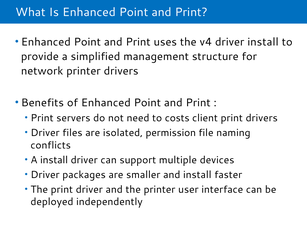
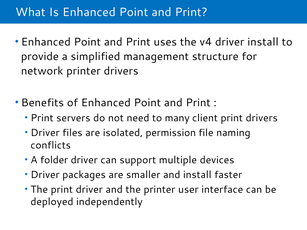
costs: costs -> many (177, 118)
A install: install -> folder (54, 160)
